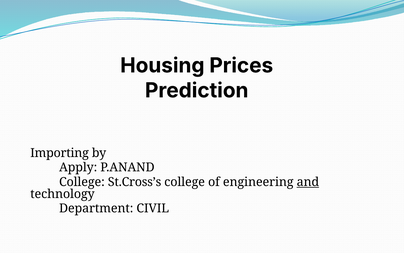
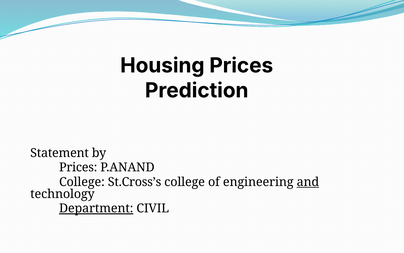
Importing: Importing -> Statement (60, 153)
Apply: Apply -> Prices (78, 167)
Department underline: none -> present (96, 208)
